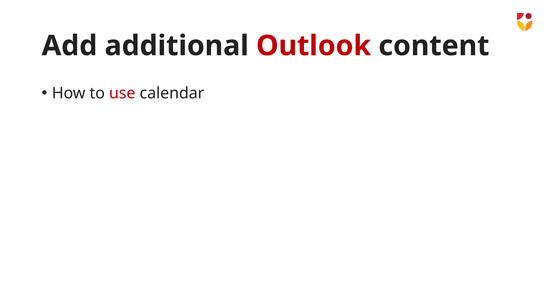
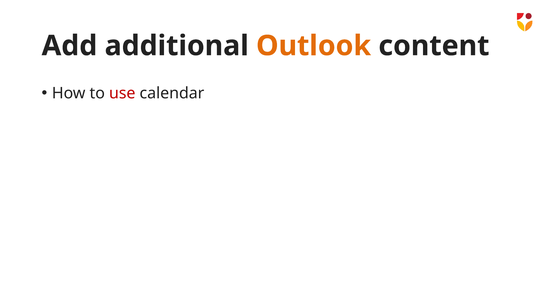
Outlook colour: red -> orange (314, 46)
